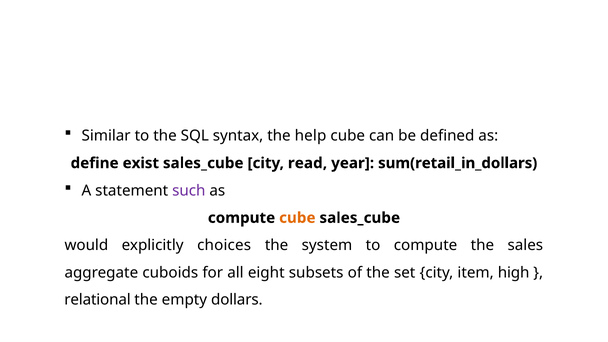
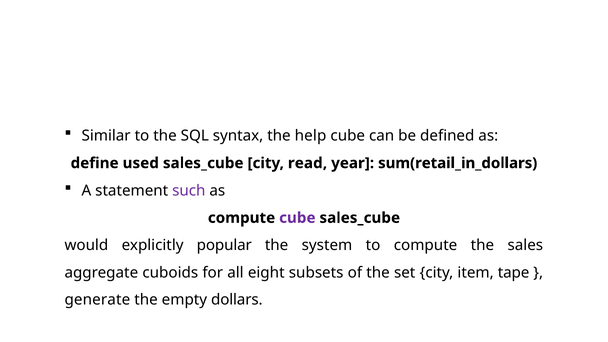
exist: exist -> used (141, 163)
cube colour: orange -> purple (297, 218)
choices: choices -> popular (224, 245)
high: high -> tape (514, 273)
relational: relational -> generate (97, 300)
